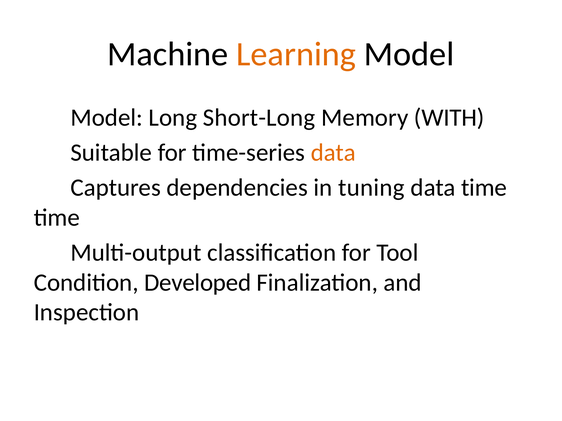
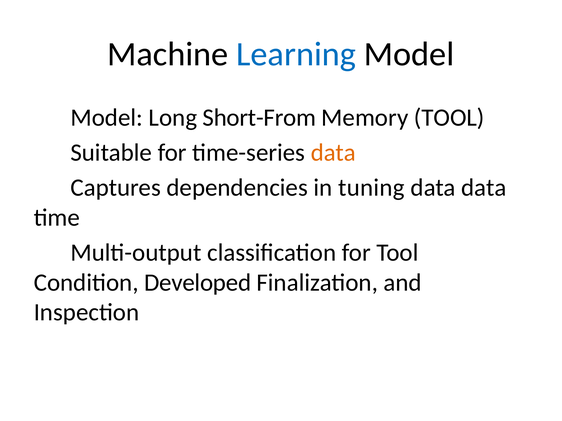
Learning colour: orange -> blue (296, 54)
Short-Long: Short-Long -> Short-From (259, 118)
Memory WITH: WITH -> TOOL (449, 118)
data time: time -> data (484, 188)
